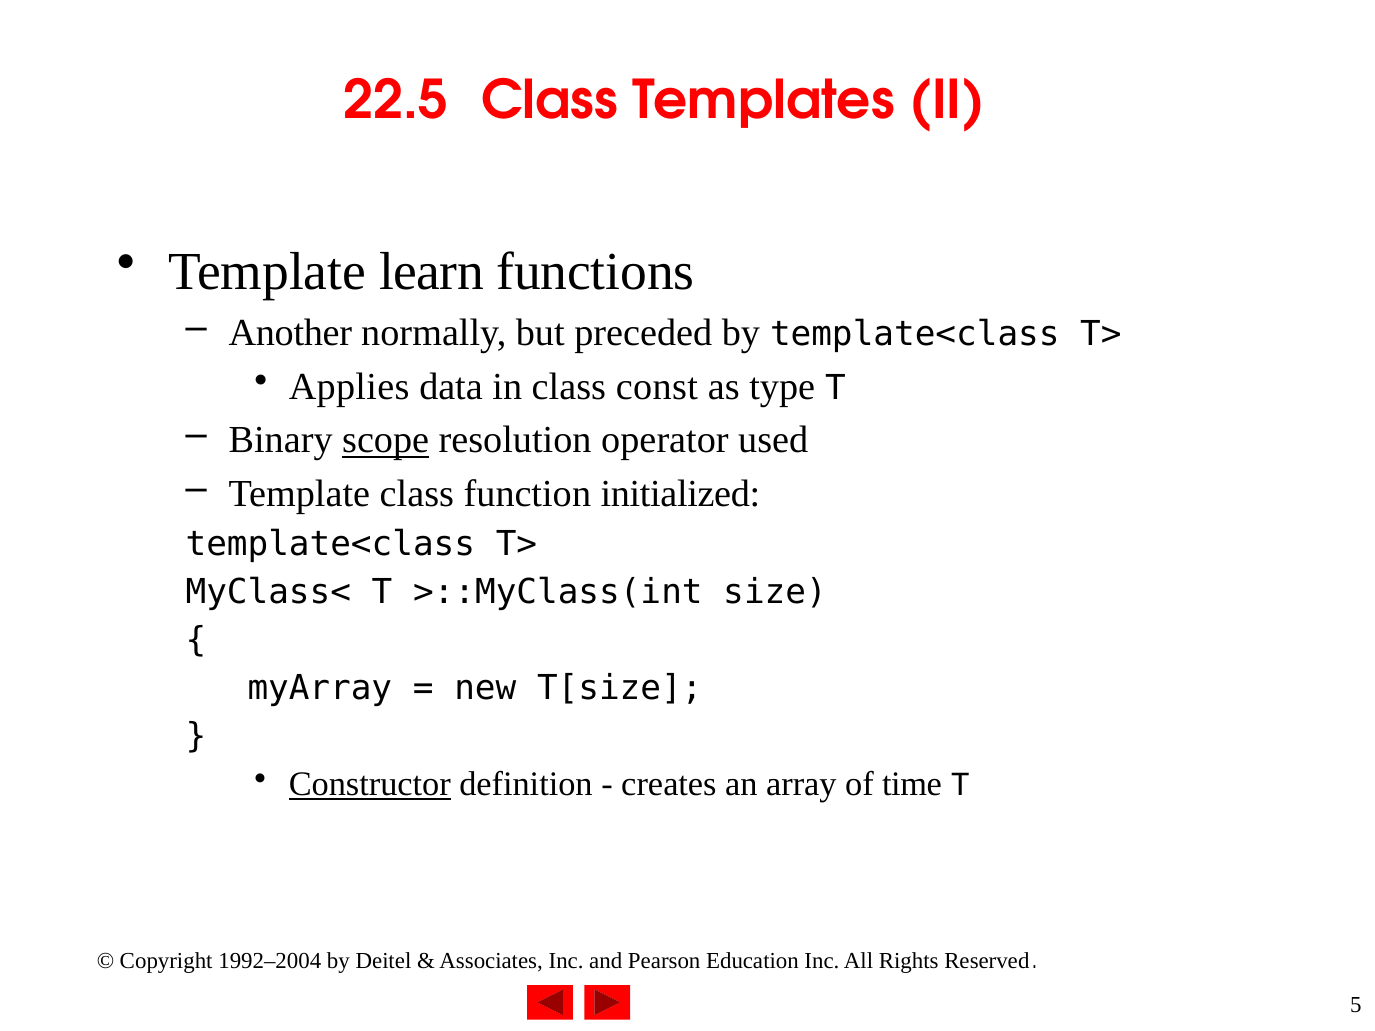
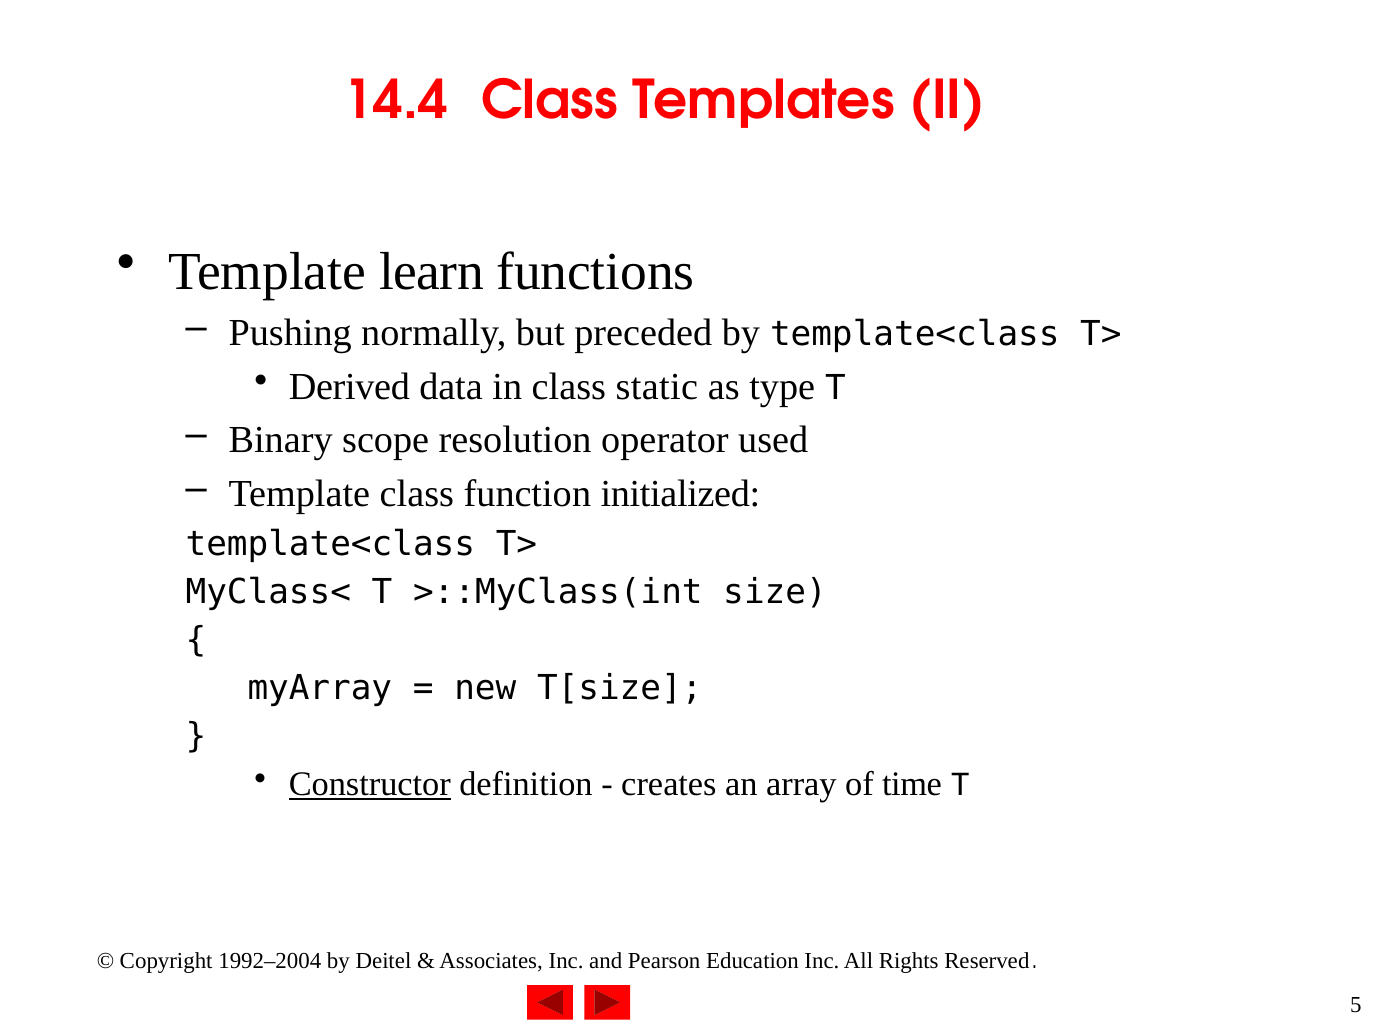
22.5: 22.5 -> 14.4 (396, 101)
Another: Another -> Pushing (290, 333)
Applies: Applies -> Derived (349, 387)
const: const -> static (657, 387)
scope underline: present -> none (386, 440)
